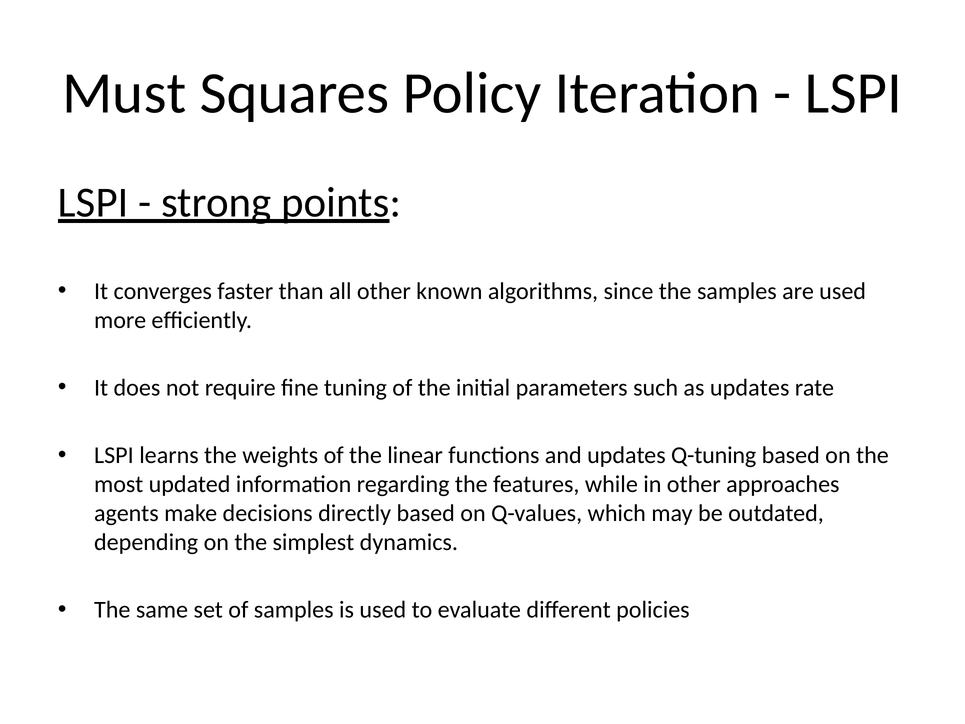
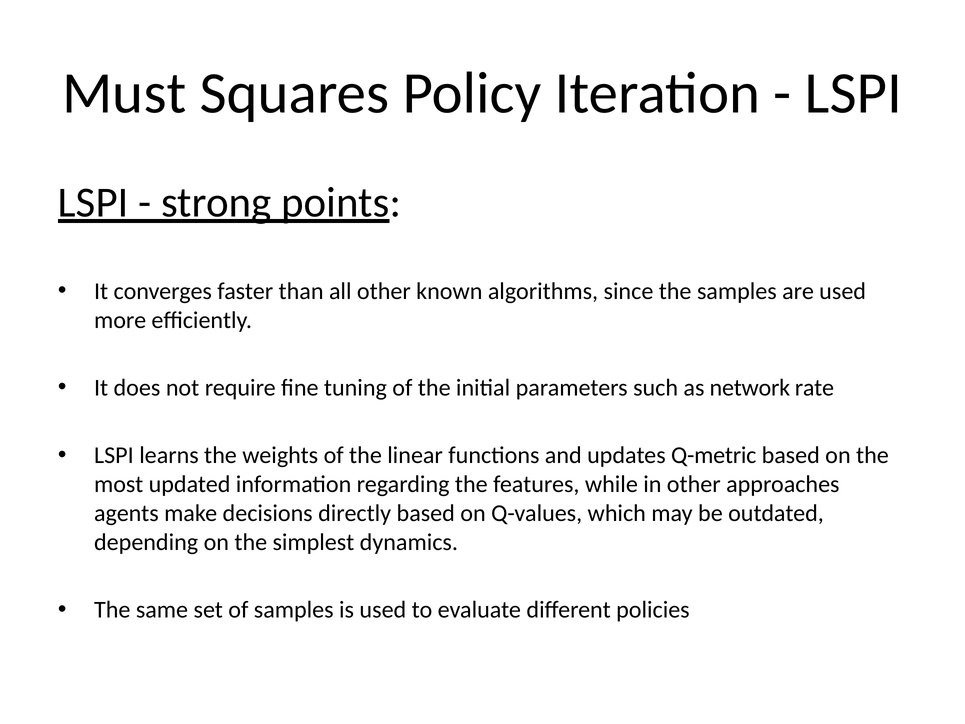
as updates: updates -> network (750, 388)
Q-tuning: Q-tuning -> Q-metric (714, 455)
